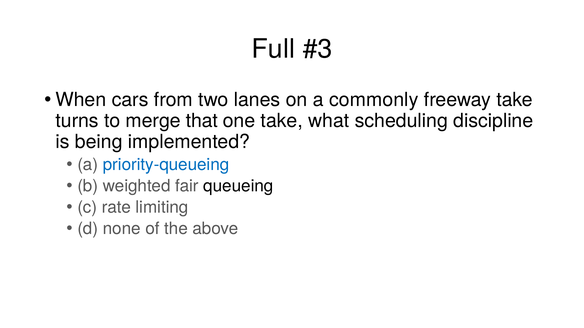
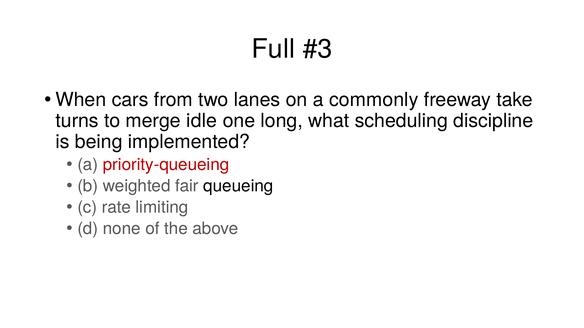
that: that -> idle (202, 121)
one take: take -> long (282, 121)
priority-queueing colour: blue -> red (166, 165)
